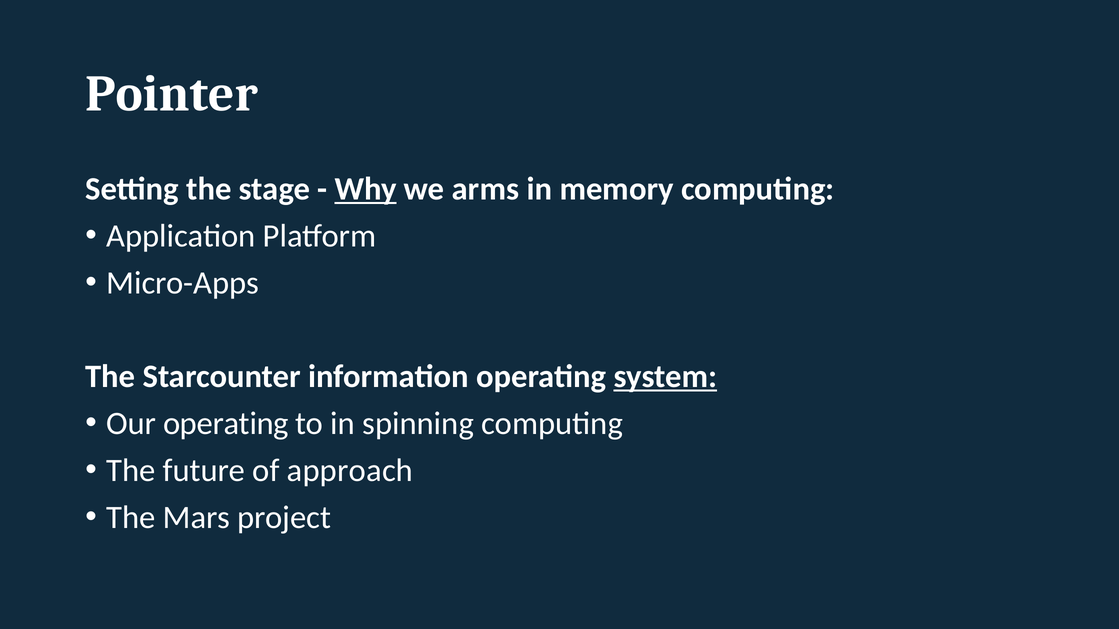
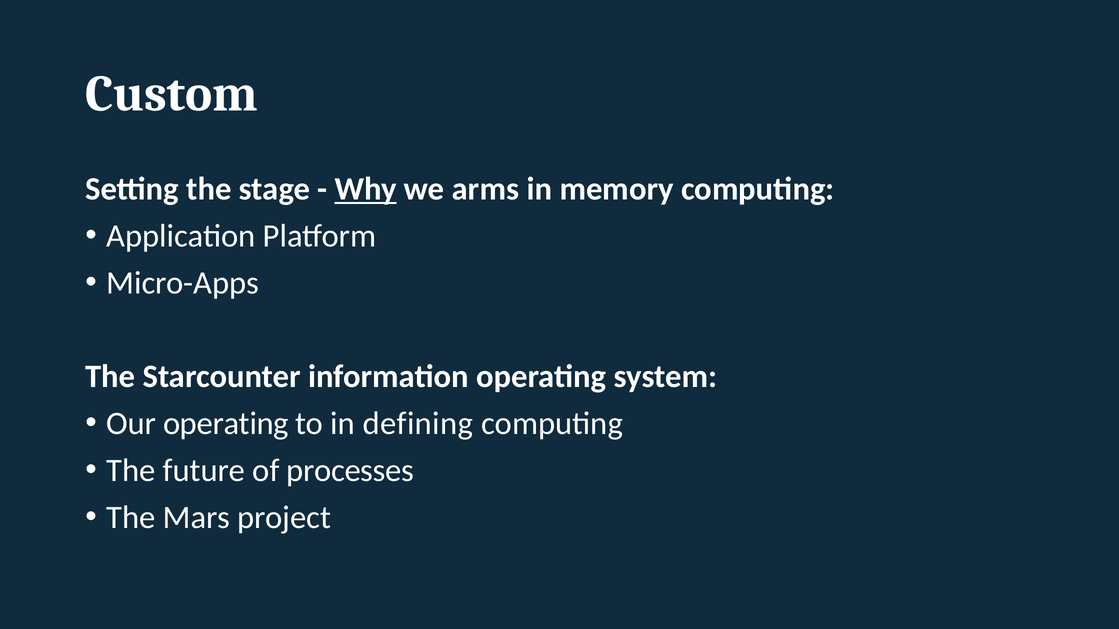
Pointer: Pointer -> Custom (172, 94)
system underline: present -> none (665, 377)
spinning: spinning -> defining (418, 424)
approach: approach -> processes (350, 471)
